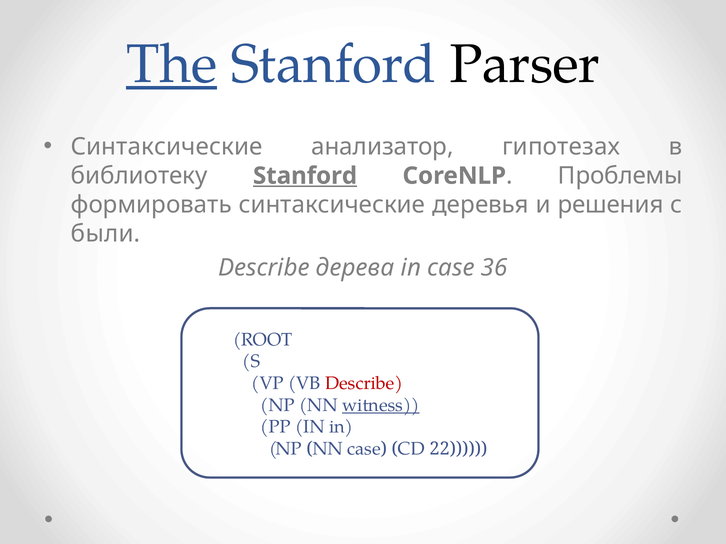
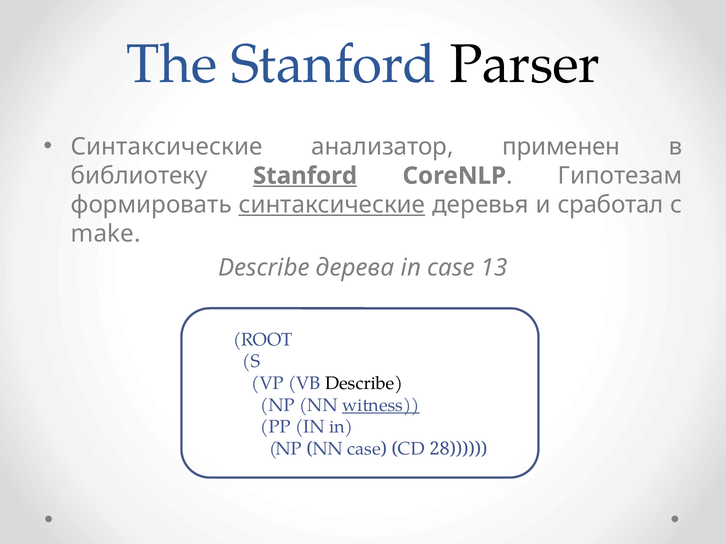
The underline: present -> none (172, 64)
гипотезах: гипотезах -> применен (561, 147)
Проблемы: Проблемы -> Гипотезам (620, 176)
синтаксические underline: none -> present (332, 205)
решения: решения -> сработал (611, 205)
были: были -> make (106, 234)
36: 36 -> 13 (494, 268)
Describe colour: red -> black (364, 384)
22: 22 -> 28 (458, 449)
